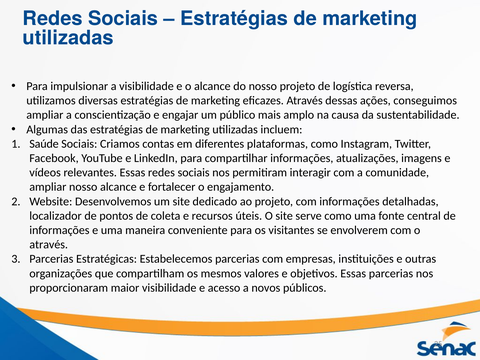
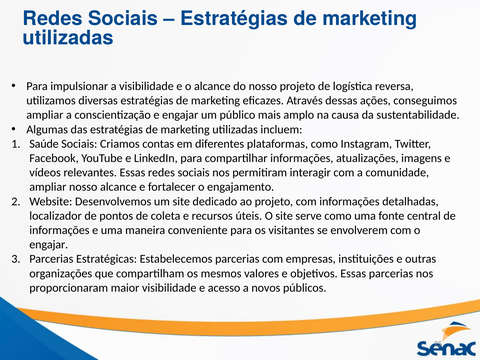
através: através -> engajar (49, 245)
